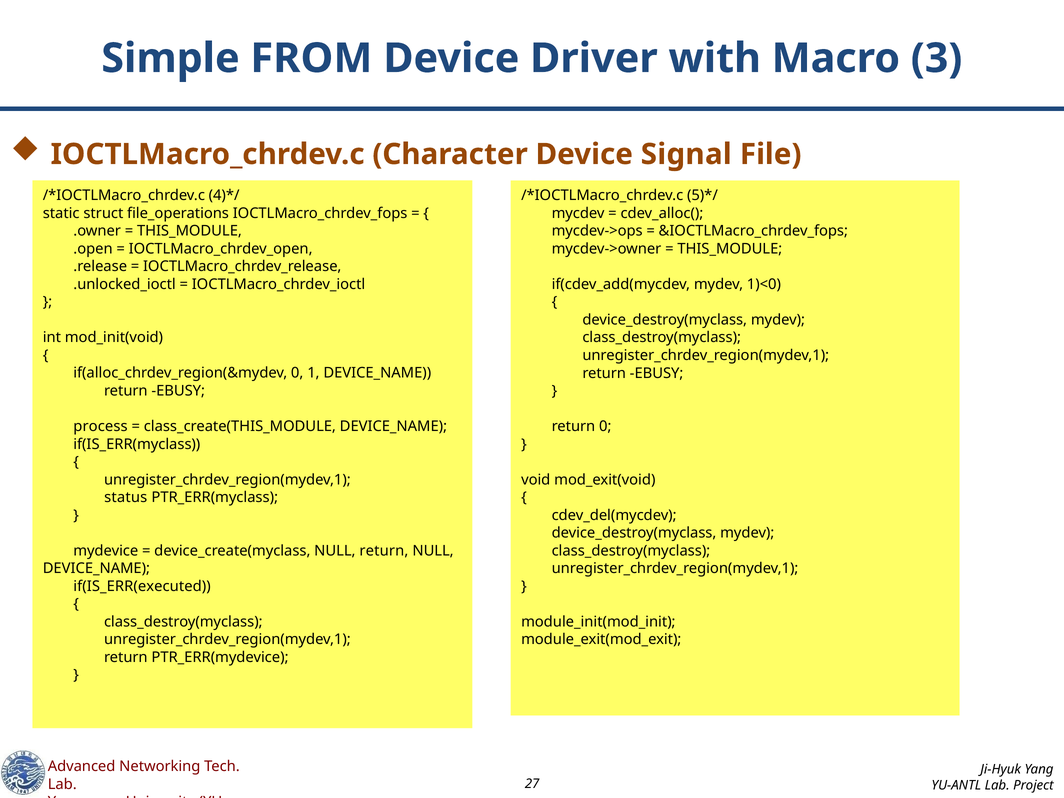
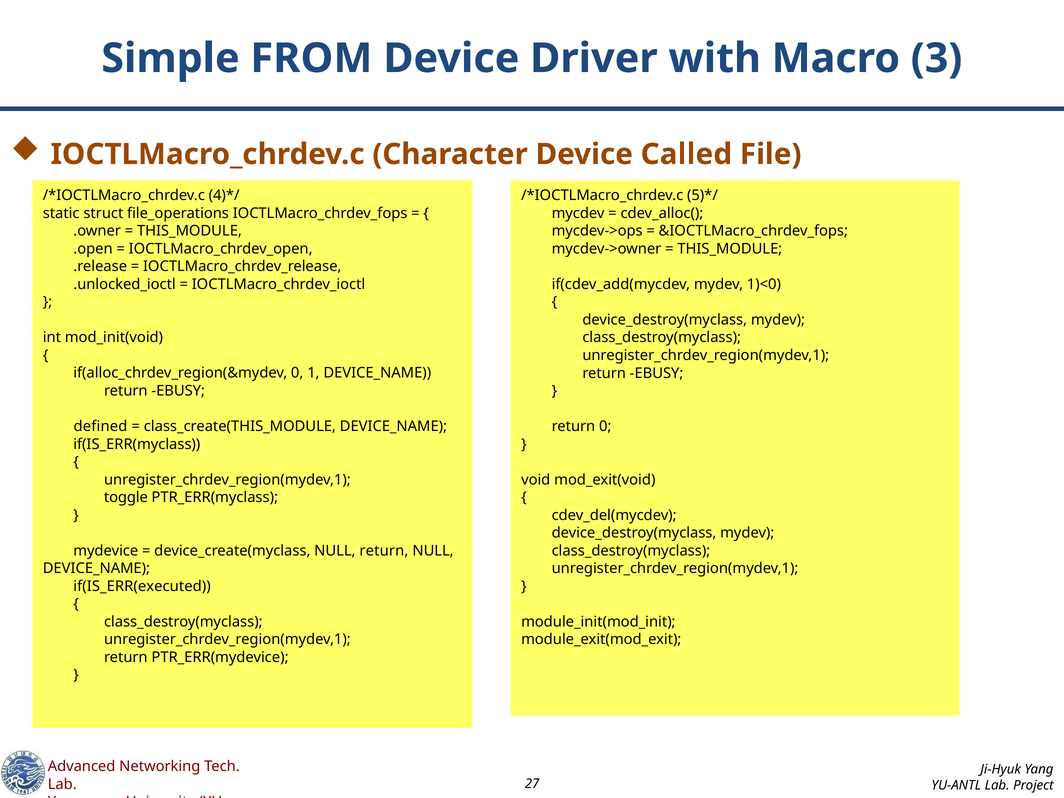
Signal: Signal -> Called (686, 154)
process: process -> defined (100, 426)
status: status -> toggle (126, 497)
